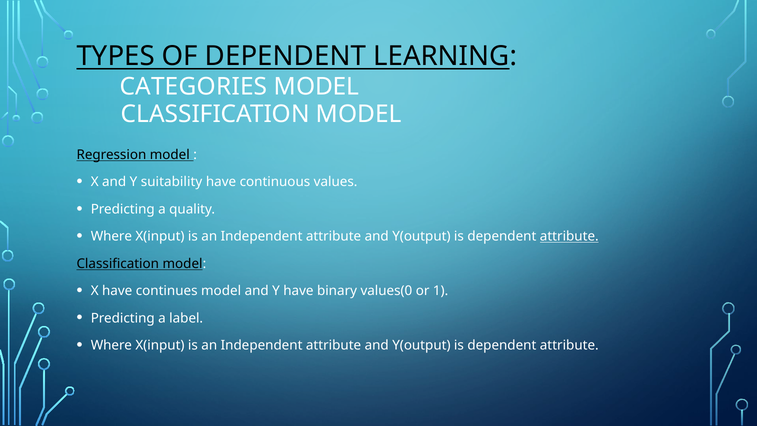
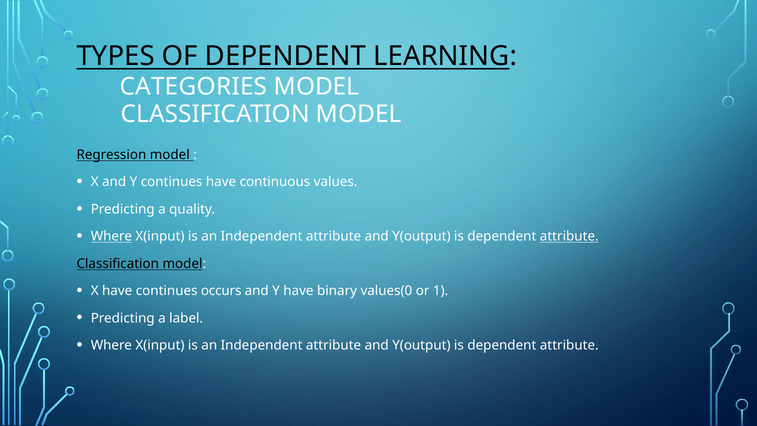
Y suitability: suitability -> continues (172, 182)
Where underline: none -> present (111, 236)
continues model: model -> occurs (221, 291)
